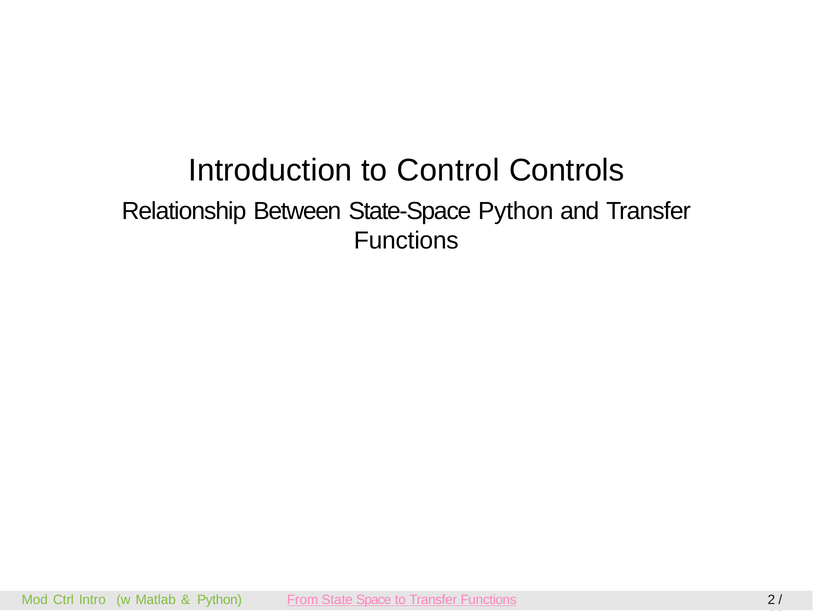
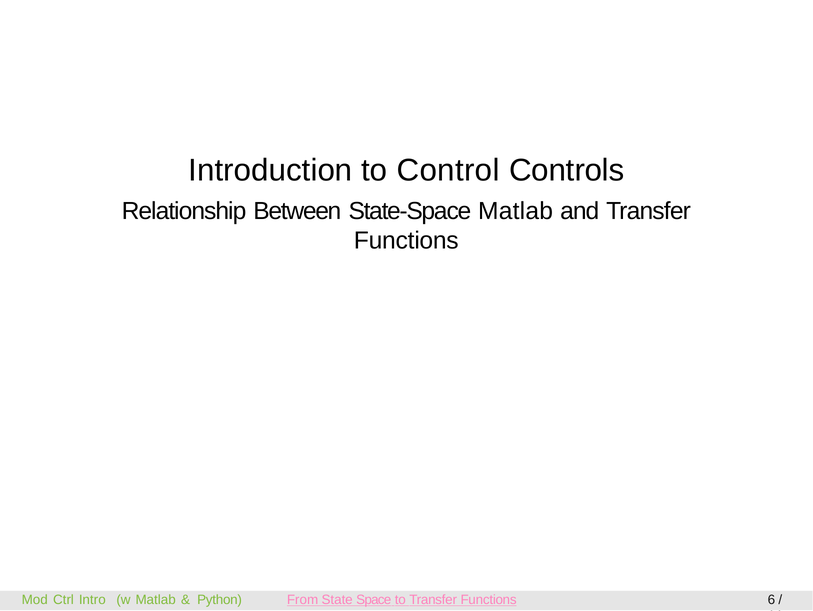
State-Space Python: Python -> Matlab (516, 211)
2: 2 -> 6 (771, 599)
